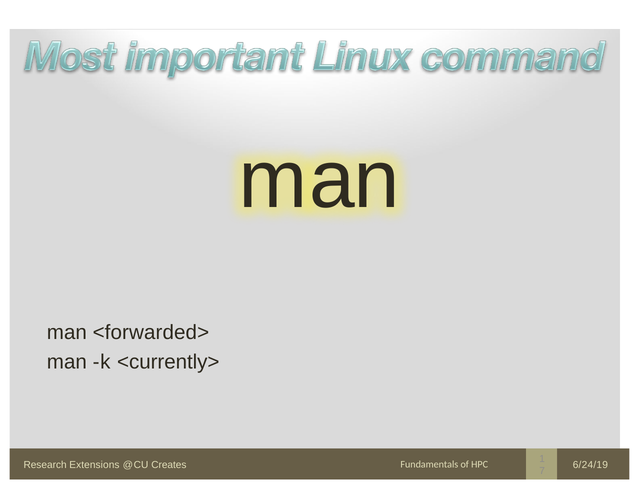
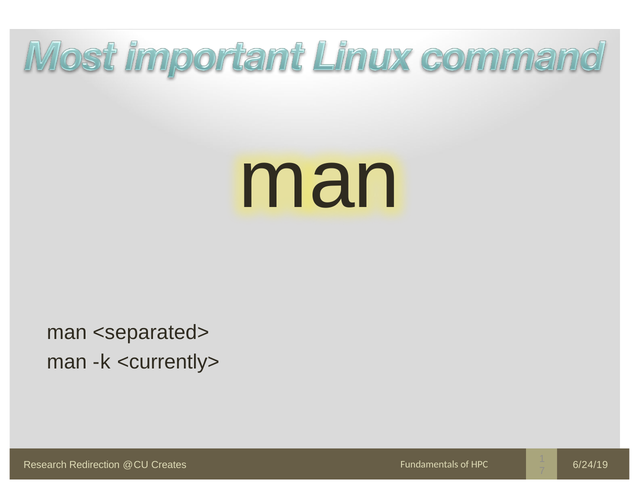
<forwarded>: <forwarded> -> <separated> (151, 332)
Extensions: Extensions -> Redirection (95, 465)
